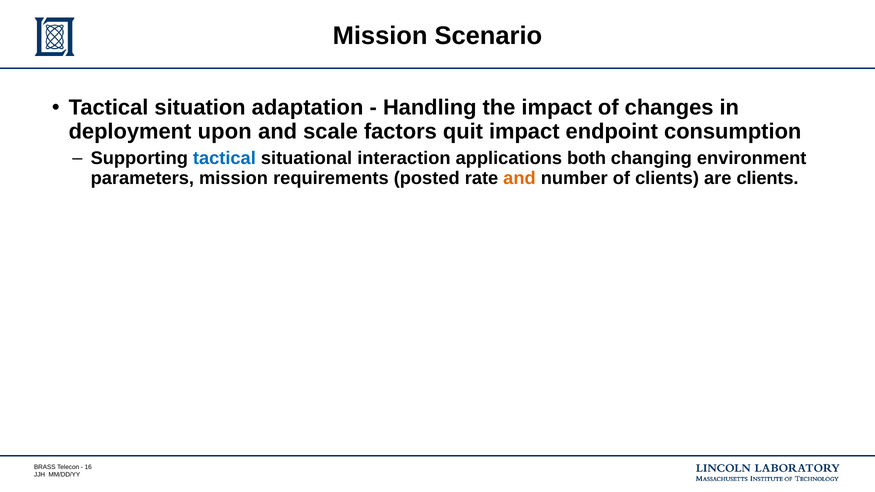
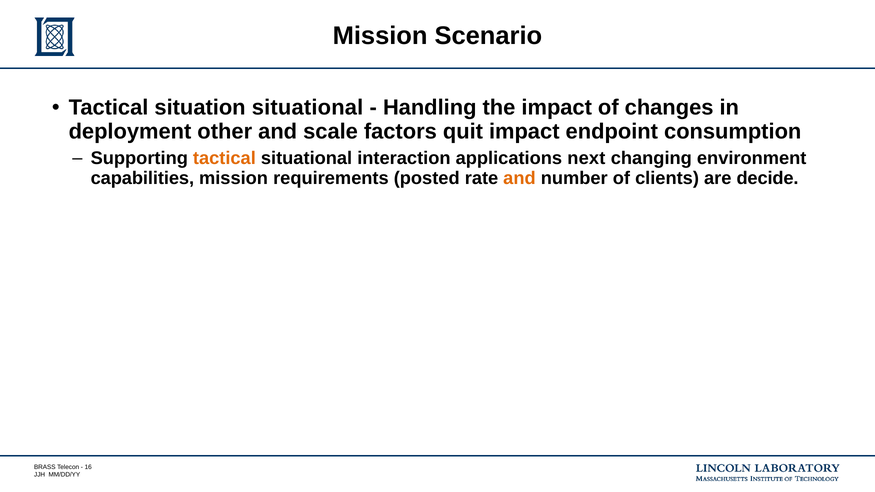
situation adaptation: adaptation -> situational (308, 108)
upon: upon -> other (225, 131)
tactical colour: blue -> orange (224, 159)
both: both -> next (586, 159)
parameters: parameters -> capabilities (142, 178)
are clients: clients -> decide (768, 178)
